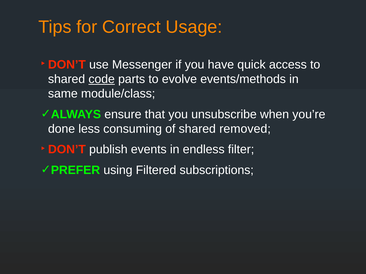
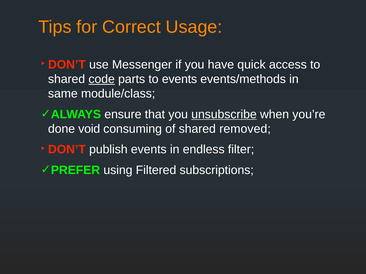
to evolve: evolve -> events (179, 79)
unsubscribe underline: none -> present (224, 115)
less: less -> void (89, 129)
